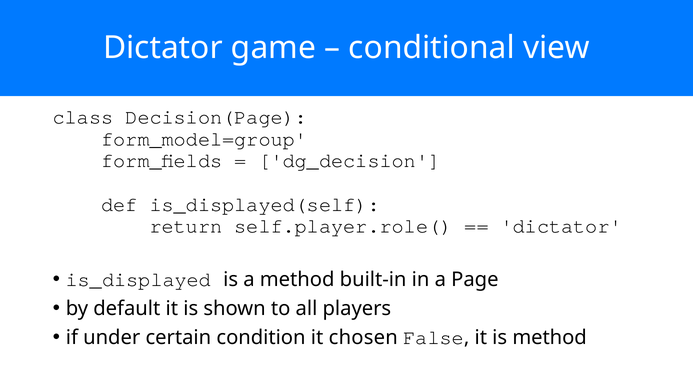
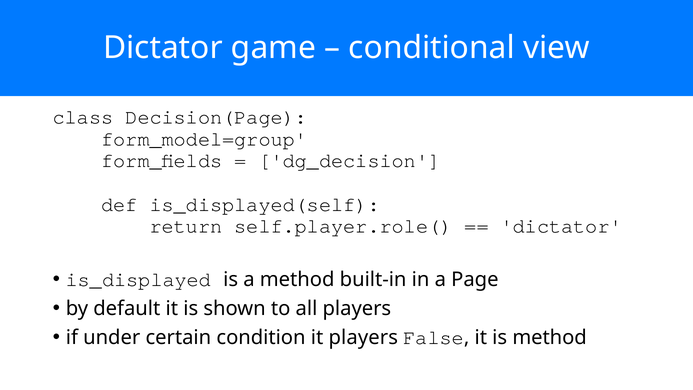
it chosen: chosen -> players (363, 337)
